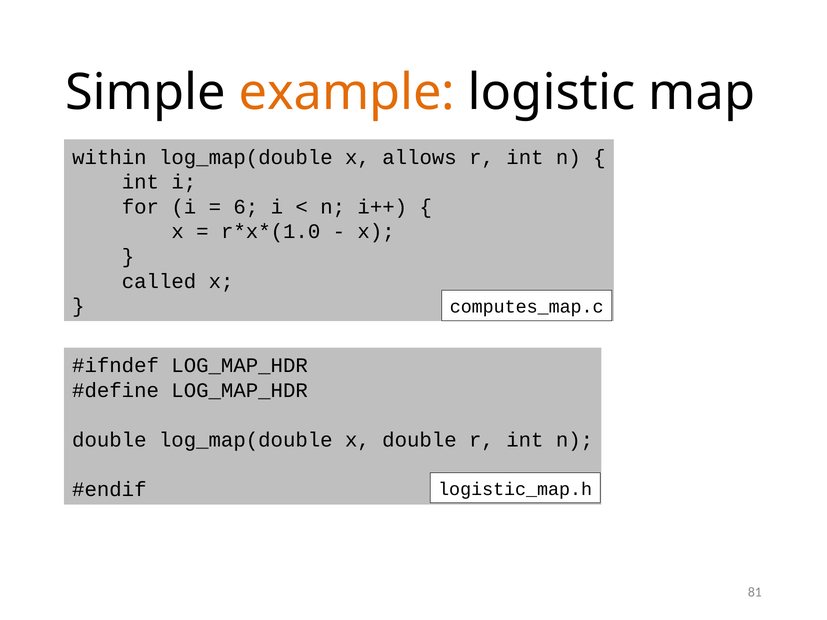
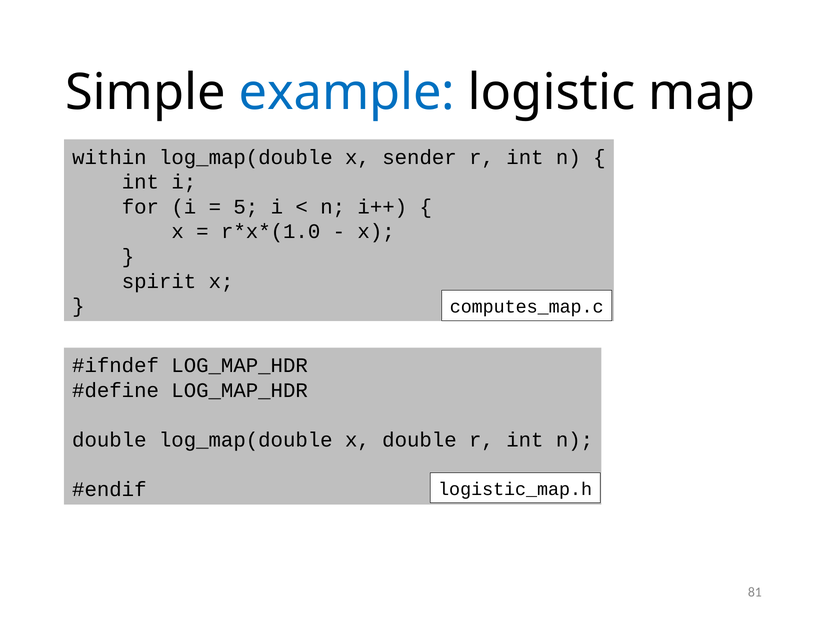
example colour: orange -> blue (347, 93)
allows: allows -> sender (420, 157)
6: 6 -> 5 (246, 207)
called: called -> spirit (159, 281)
